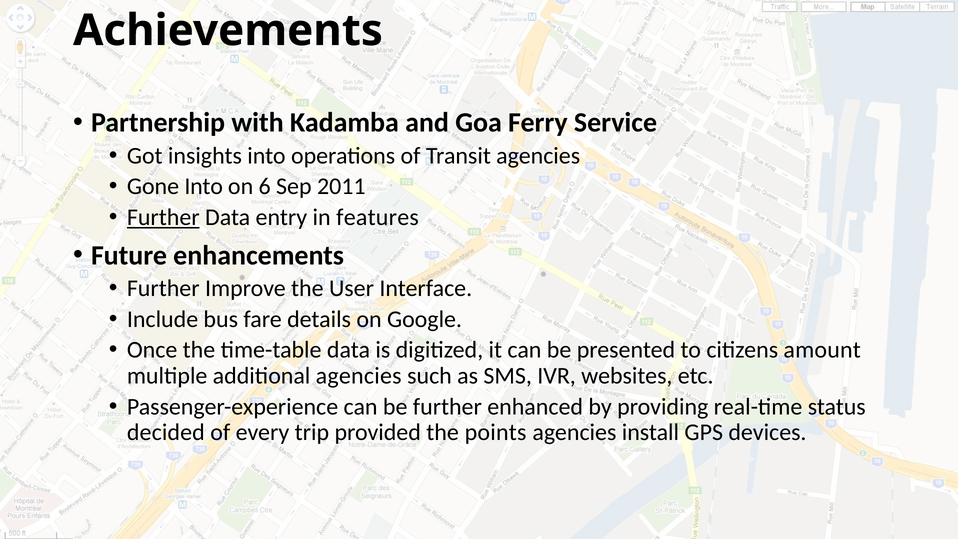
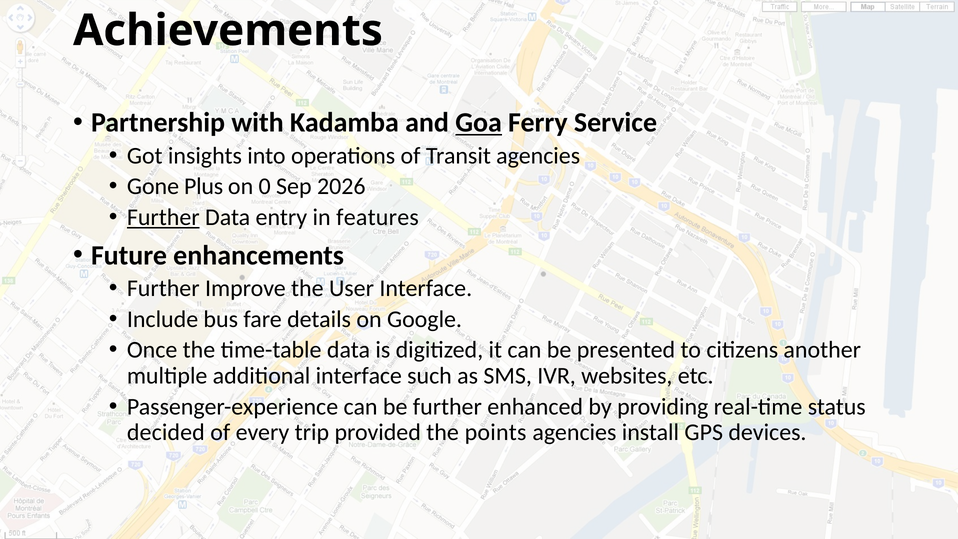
Goa underline: none -> present (479, 123)
Gone Into: Into -> Plus (204, 186)
6: 6 -> 0 (265, 186)
2011: 2011 -> 2026 (341, 186)
amount: amount -> another (822, 350)
additional agencies: agencies -> interface (359, 376)
